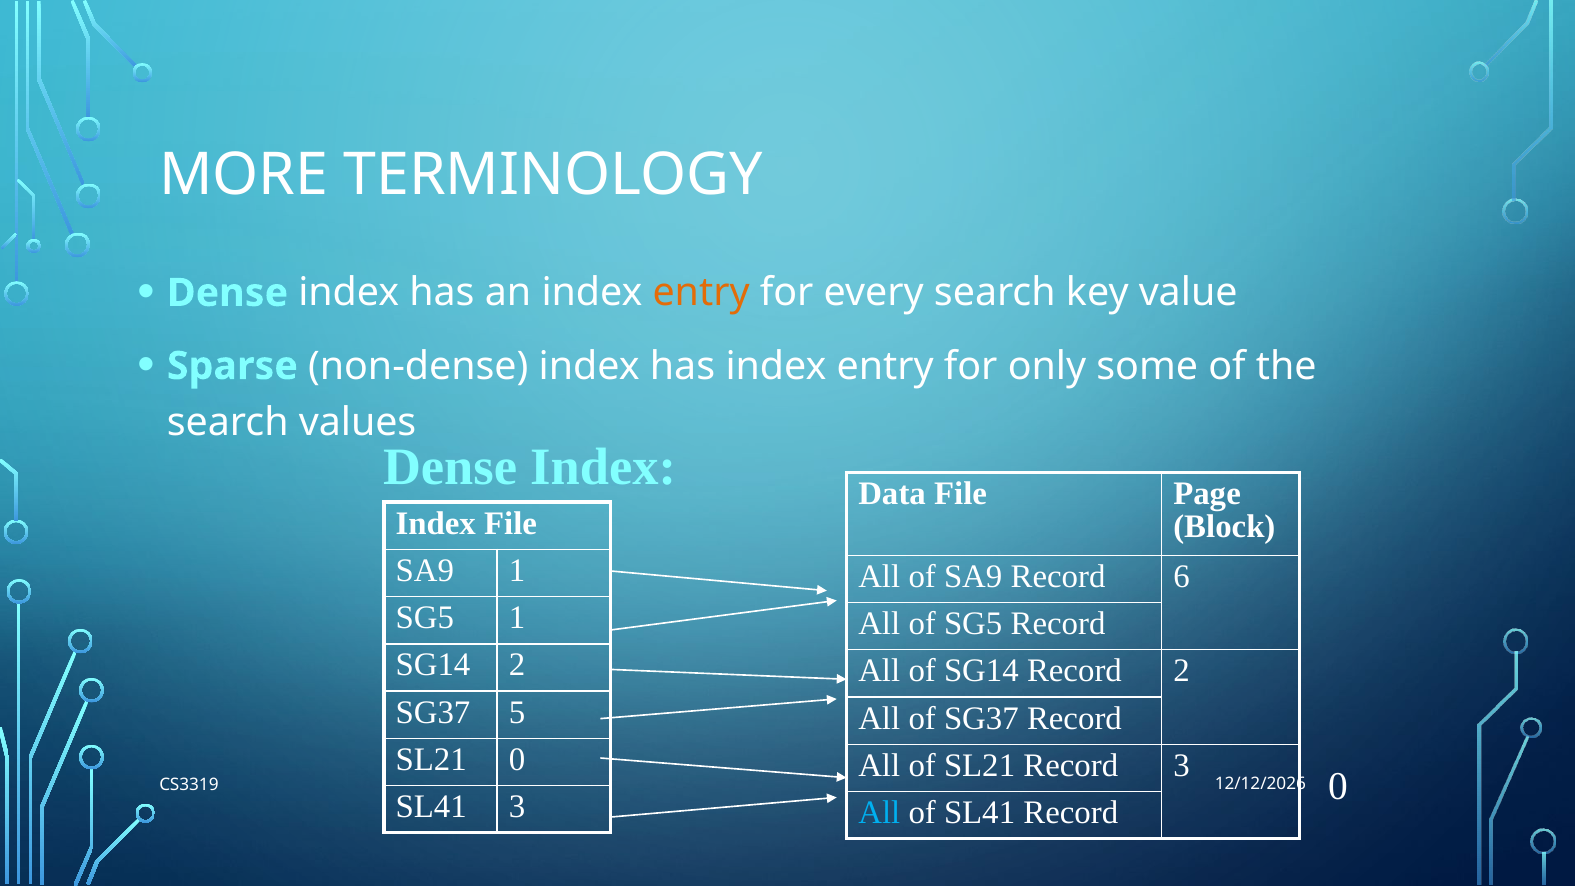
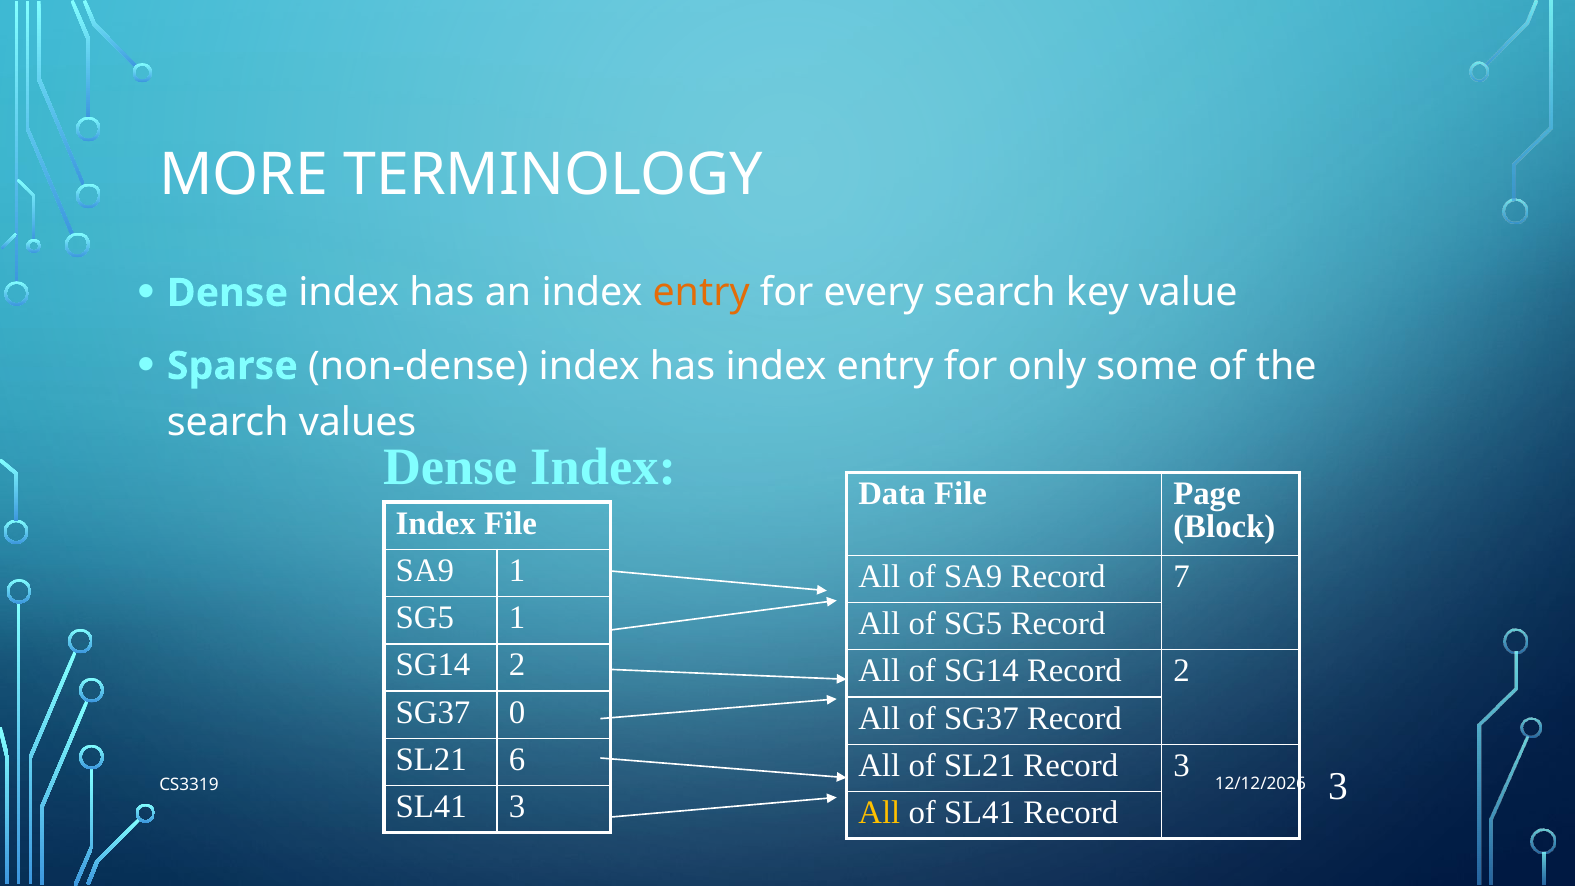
6: 6 -> 7 (1182, 576)
5: 5 -> 0 (517, 712)
SL21 0: 0 -> 6 (517, 760)
CS3319 0: 0 -> 3 (1338, 786)
All colour: light blue -> yellow (879, 813)
